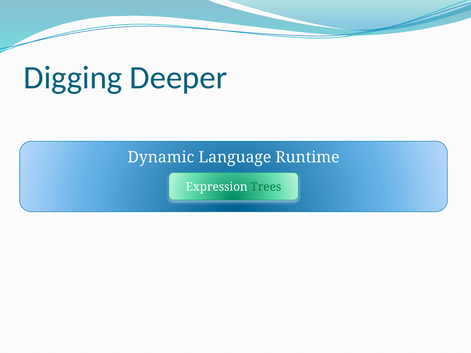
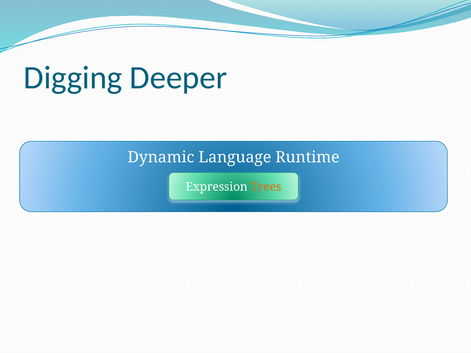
Trees colour: green -> orange (266, 187)
